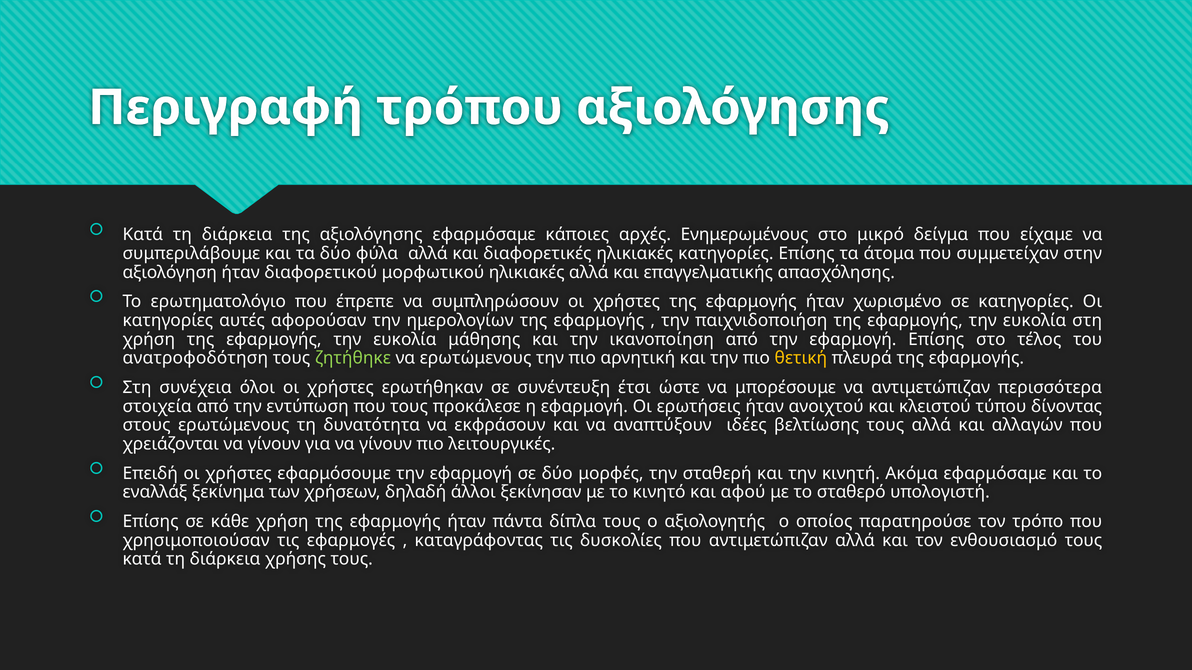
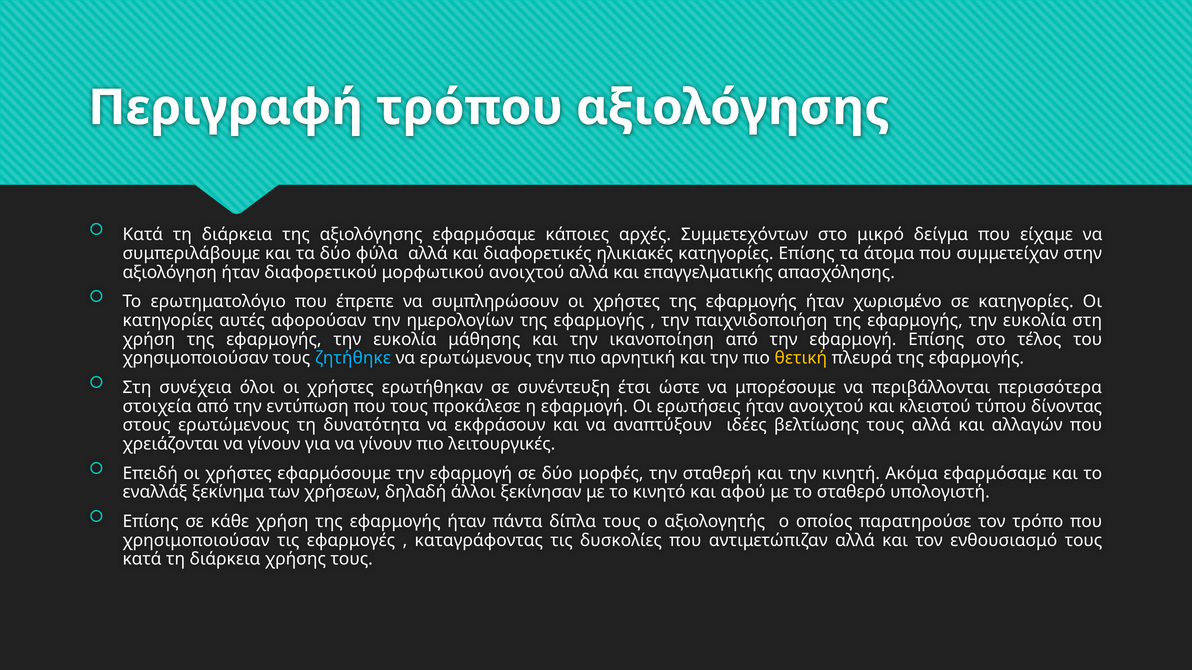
Ενημερωμένους: Ενημερωμένους -> Συμμετεχόντων (745, 235)
μορφωτικού ηλικιακές: ηλικιακές -> ανοιχτού (527, 272)
ανατροφοδότηση: ανατροφοδότηση -> χρησιμοποιούσαν (195, 358)
ζητήθηκε colour: light green -> light blue (353, 358)
να αντιμετώπιζαν: αντιμετώπιζαν -> περιβάλλονται (931, 388)
